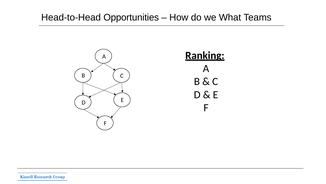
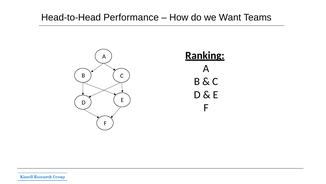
Opportunities: Opportunities -> Performance (131, 17)
What: What -> Want (230, 17)
